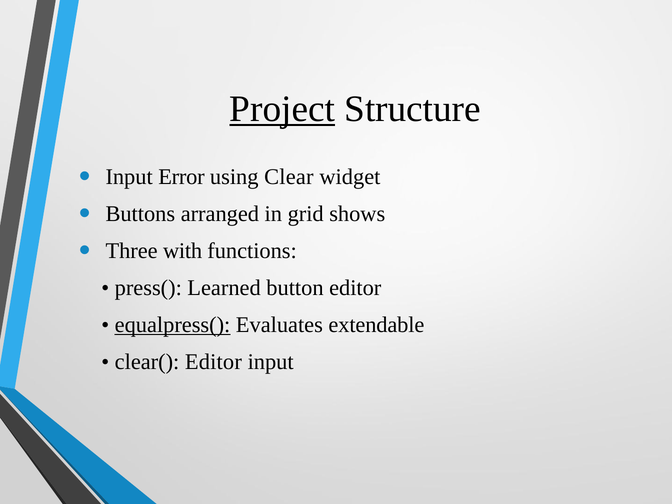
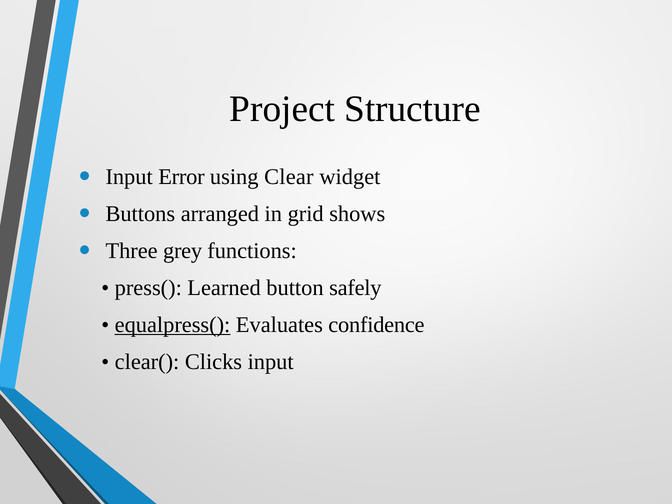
Project underline: present -> none (282, 109)
with: with -> grey (183, 251)
button editor: editor -> safely (355, 288)
extendable: extendable -> confidence (376, 325)
clear( Editor: Editor -> Clicks (213, 362)
